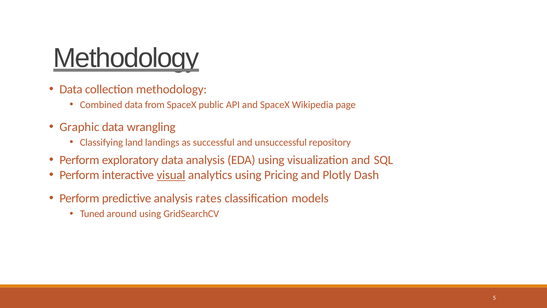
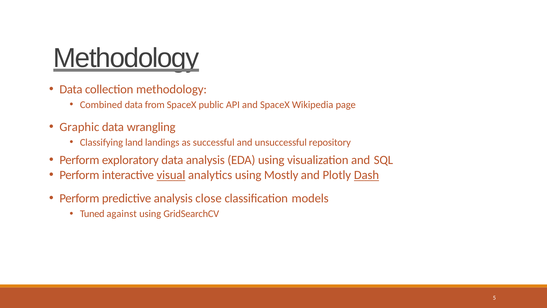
Pricing: Pricing -> Mostly (281, 175)
Dash underline: none -> present (366, 175)
rates: rates -> close (209, 198)
around: around -> against (122, 214)
